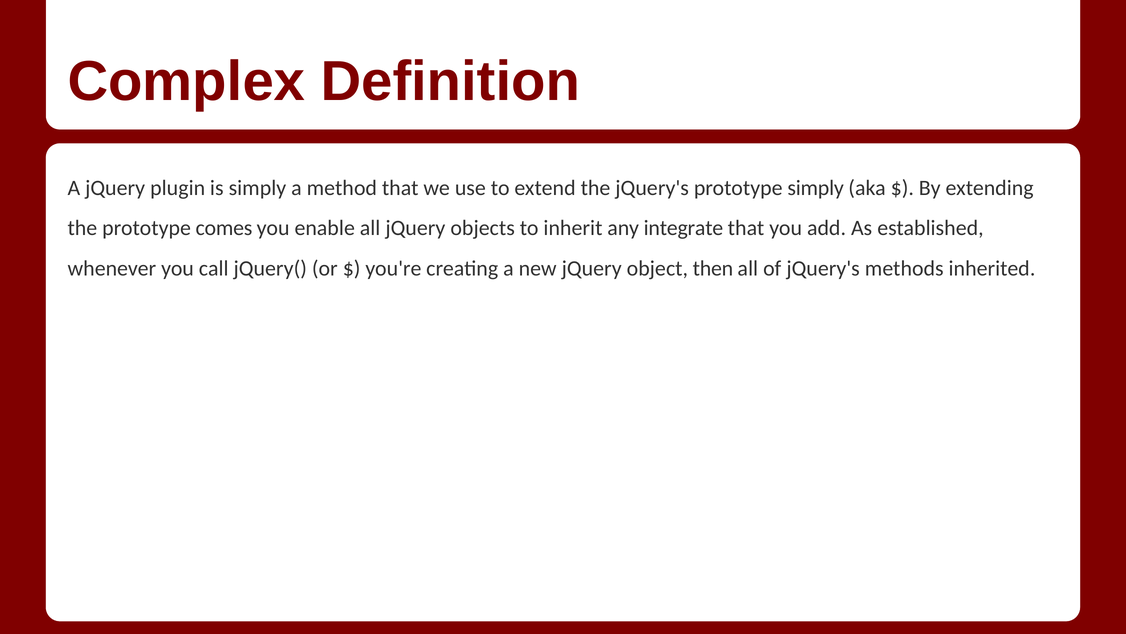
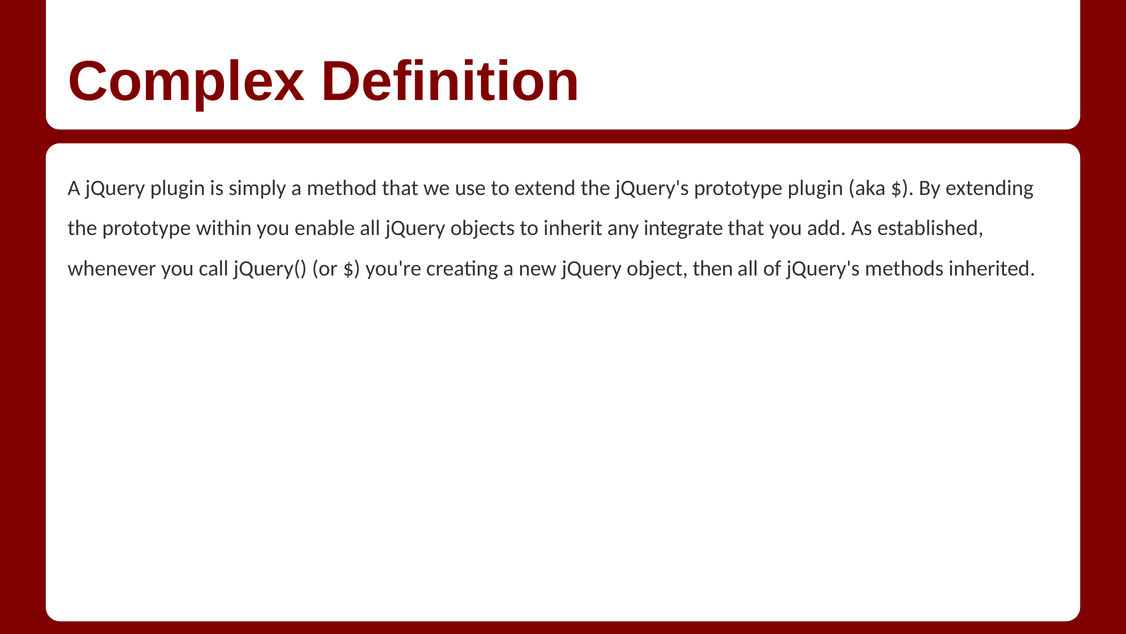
prototype simply: simply -> plugin (815, 188)
comes: comes -> within (224, 228)
